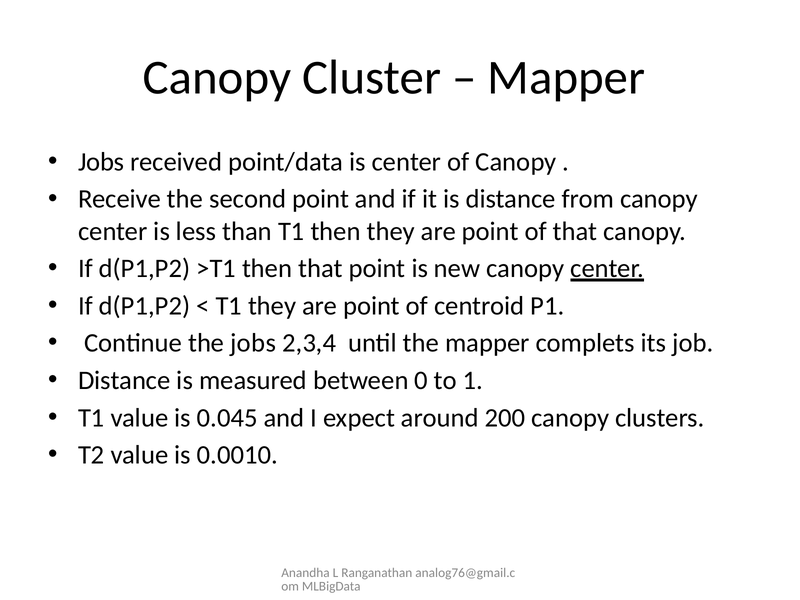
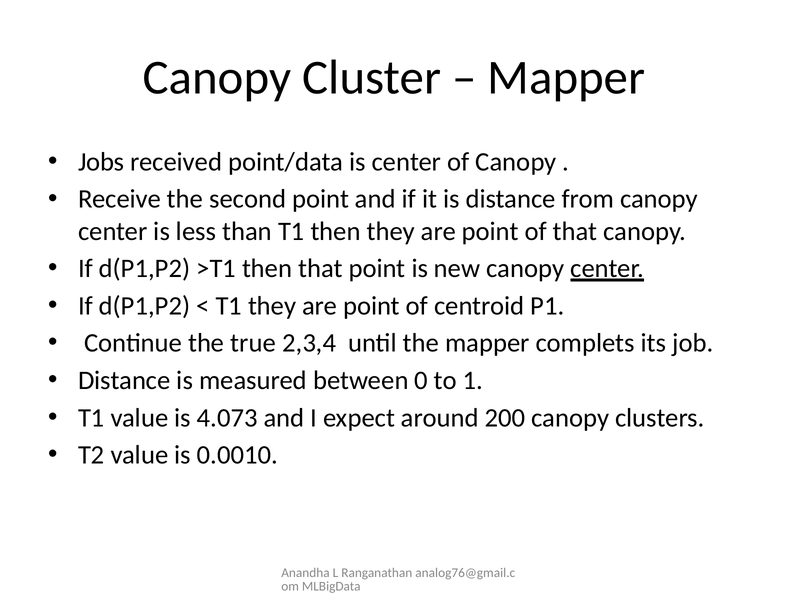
the jobs: jobs -> true (253, 343)
0.045: 0.045 -> 4.073 (227, 418)
